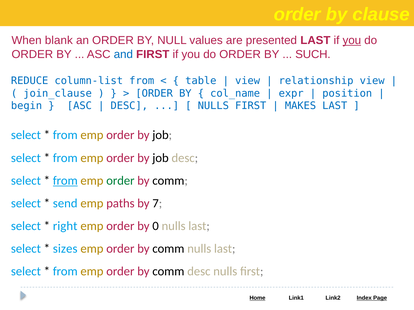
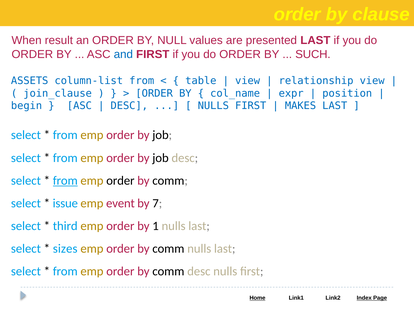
blank: blank -> result (59, 41)
you underline: present -> none (352, 41)
REDUCE: REDUCE -> ASSETS (30, 81)
order colour: green -> black (120, 181)
send: send -> issue (65, 204)
paths: paths -> event (120, 204)
right: right -> third (65, 226)
0: 0 -> 1 (156, 226)
